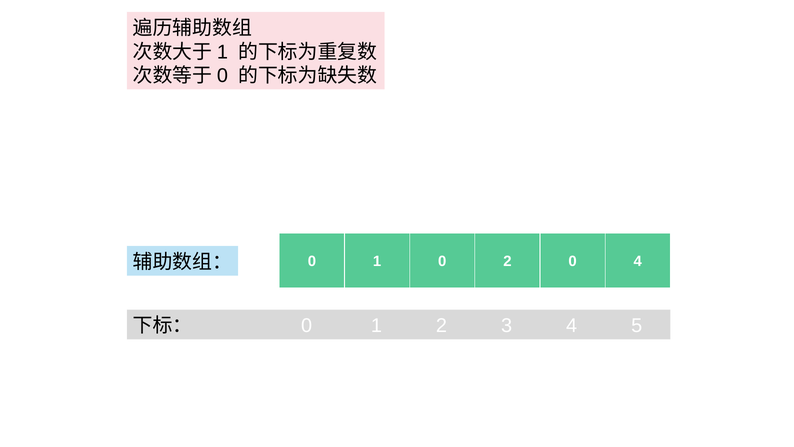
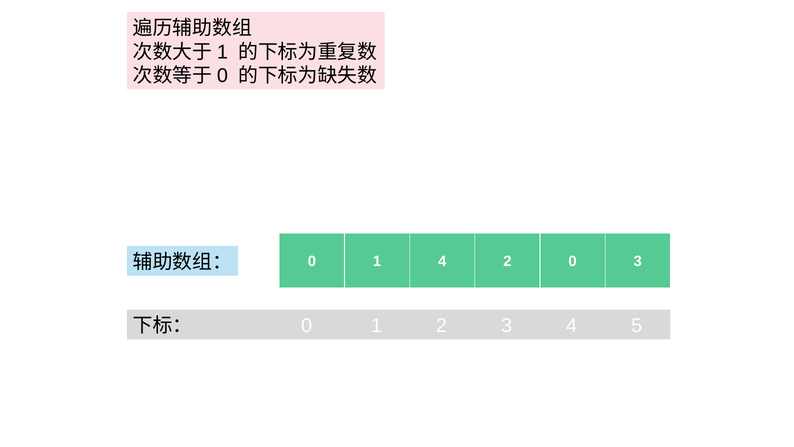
1 0: 0 -> 4 (442, 261)
0 4: 4 -> 3 (638, 261)
